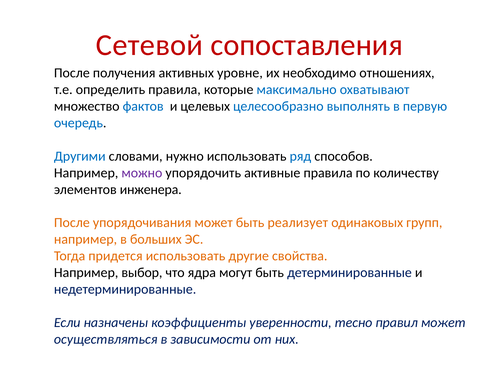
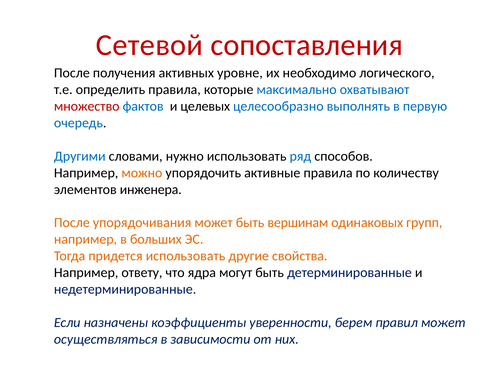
отношениях: отношениях -> логического (397, 73)
множество colour: black -> red (87, 106)
можно colour: purple -> orange (142, 173)
реализует: реализует -> вершинам (298, 223)
выбор: выбор -> ответу (142, 273)
тесно: тесно -> берем (353, 323)
